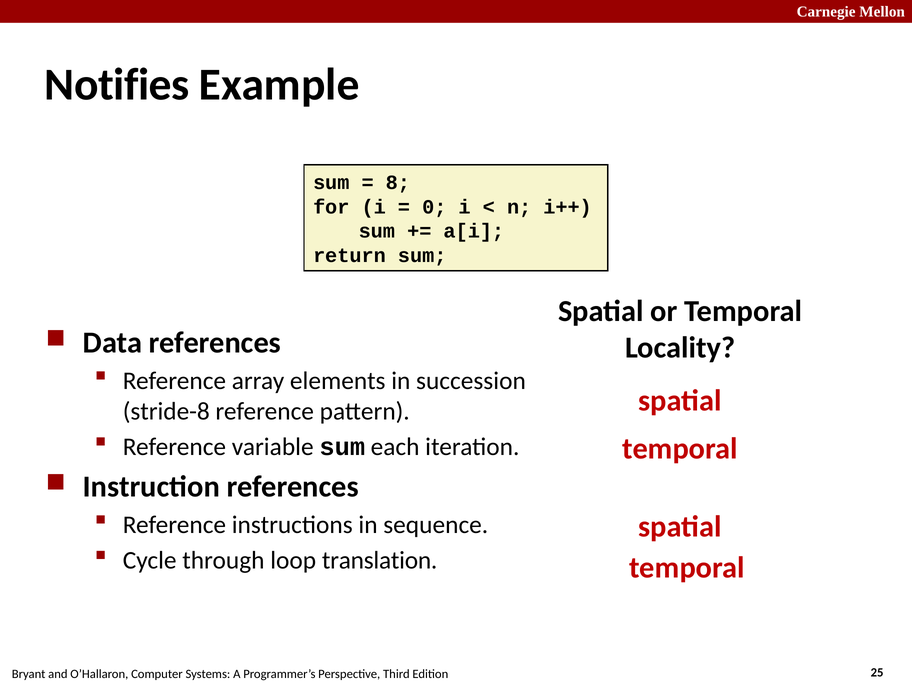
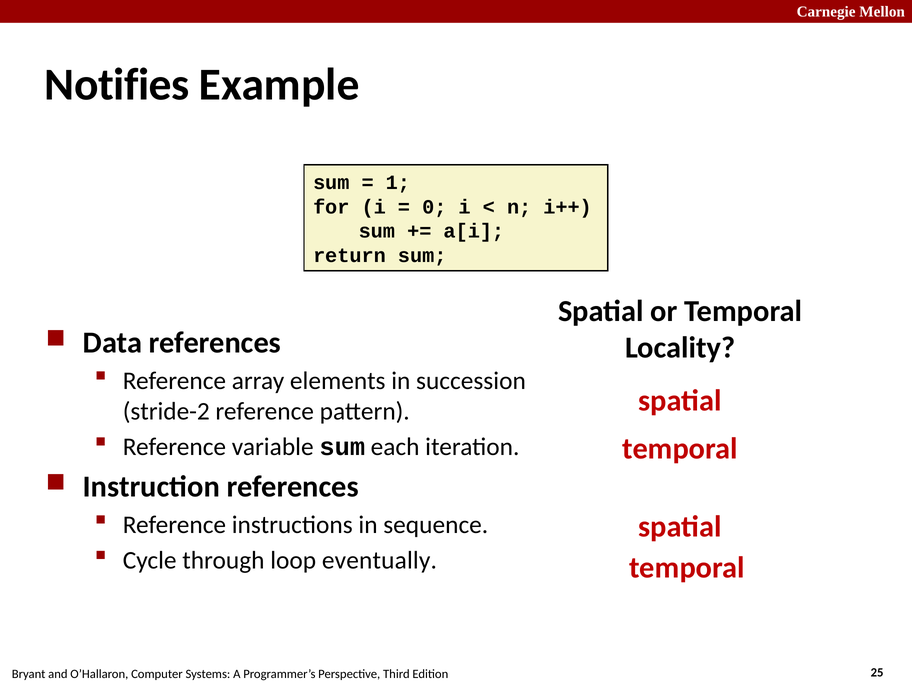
8: 8 -> 1 (398, 183)
stride-8: stride-8 -> stride-2 (166, 411)
translation: translation -> eventually (379, 560)
